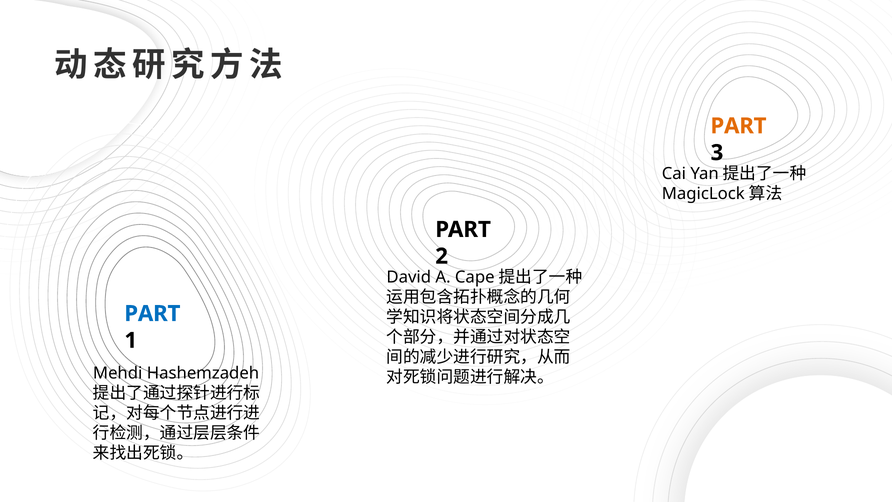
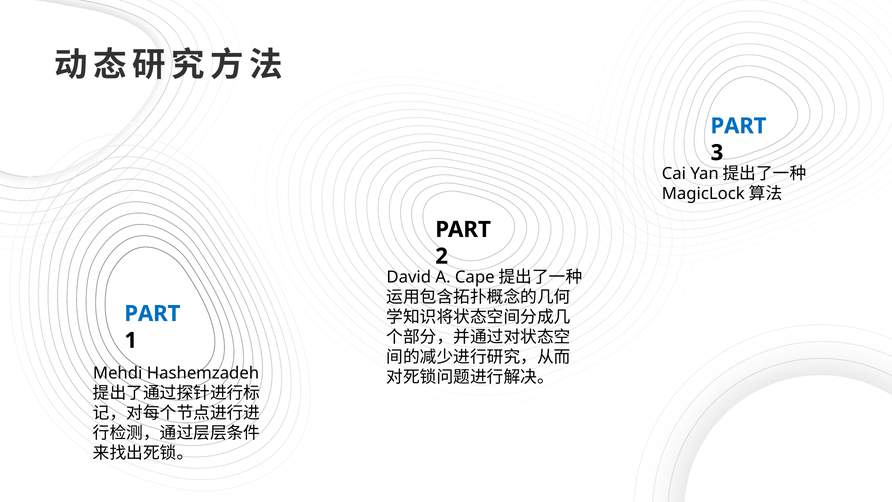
PART colour: orange -> blue (738, 126)
